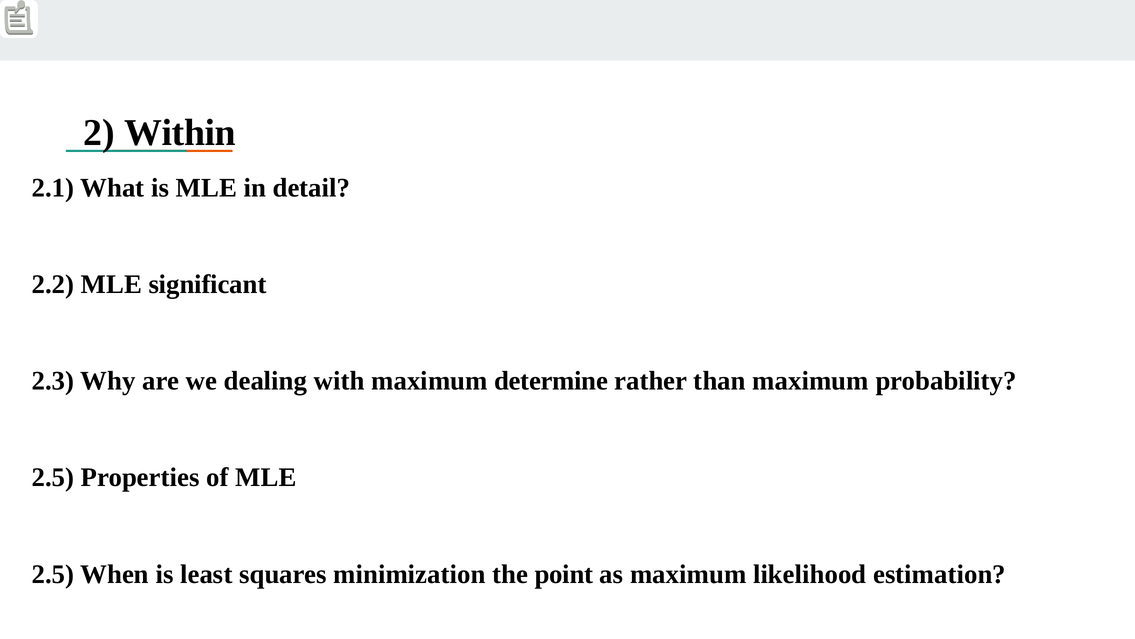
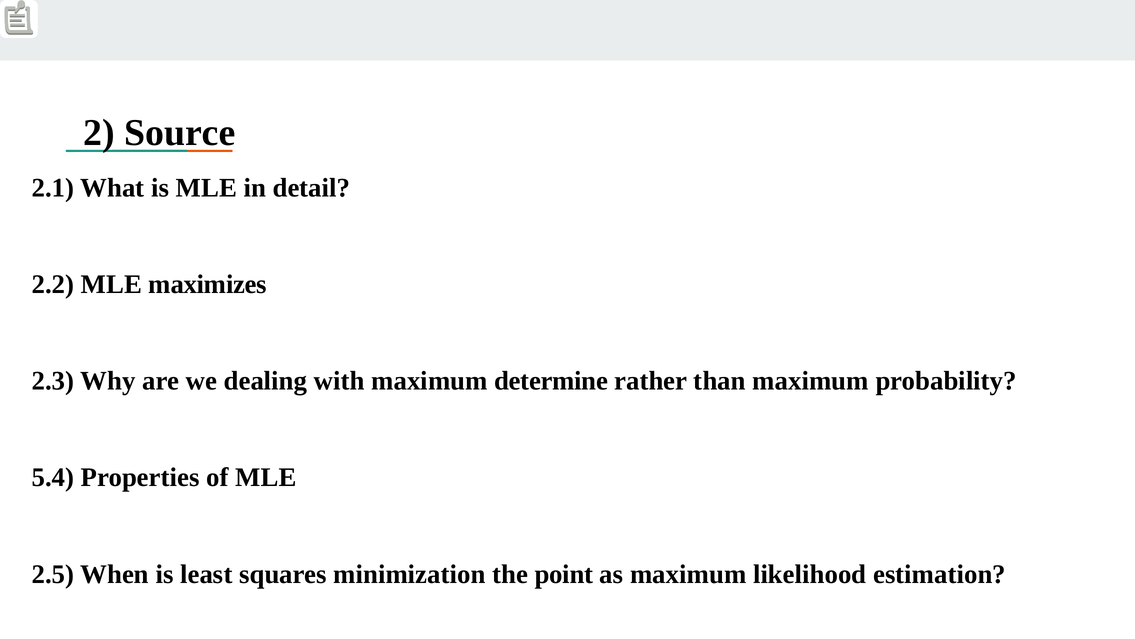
Within: Within -> Source (180, 133)
significant: significant -> maximizes (208, 284)
2.5: 2.5 -> 5.4 (53, 477)
